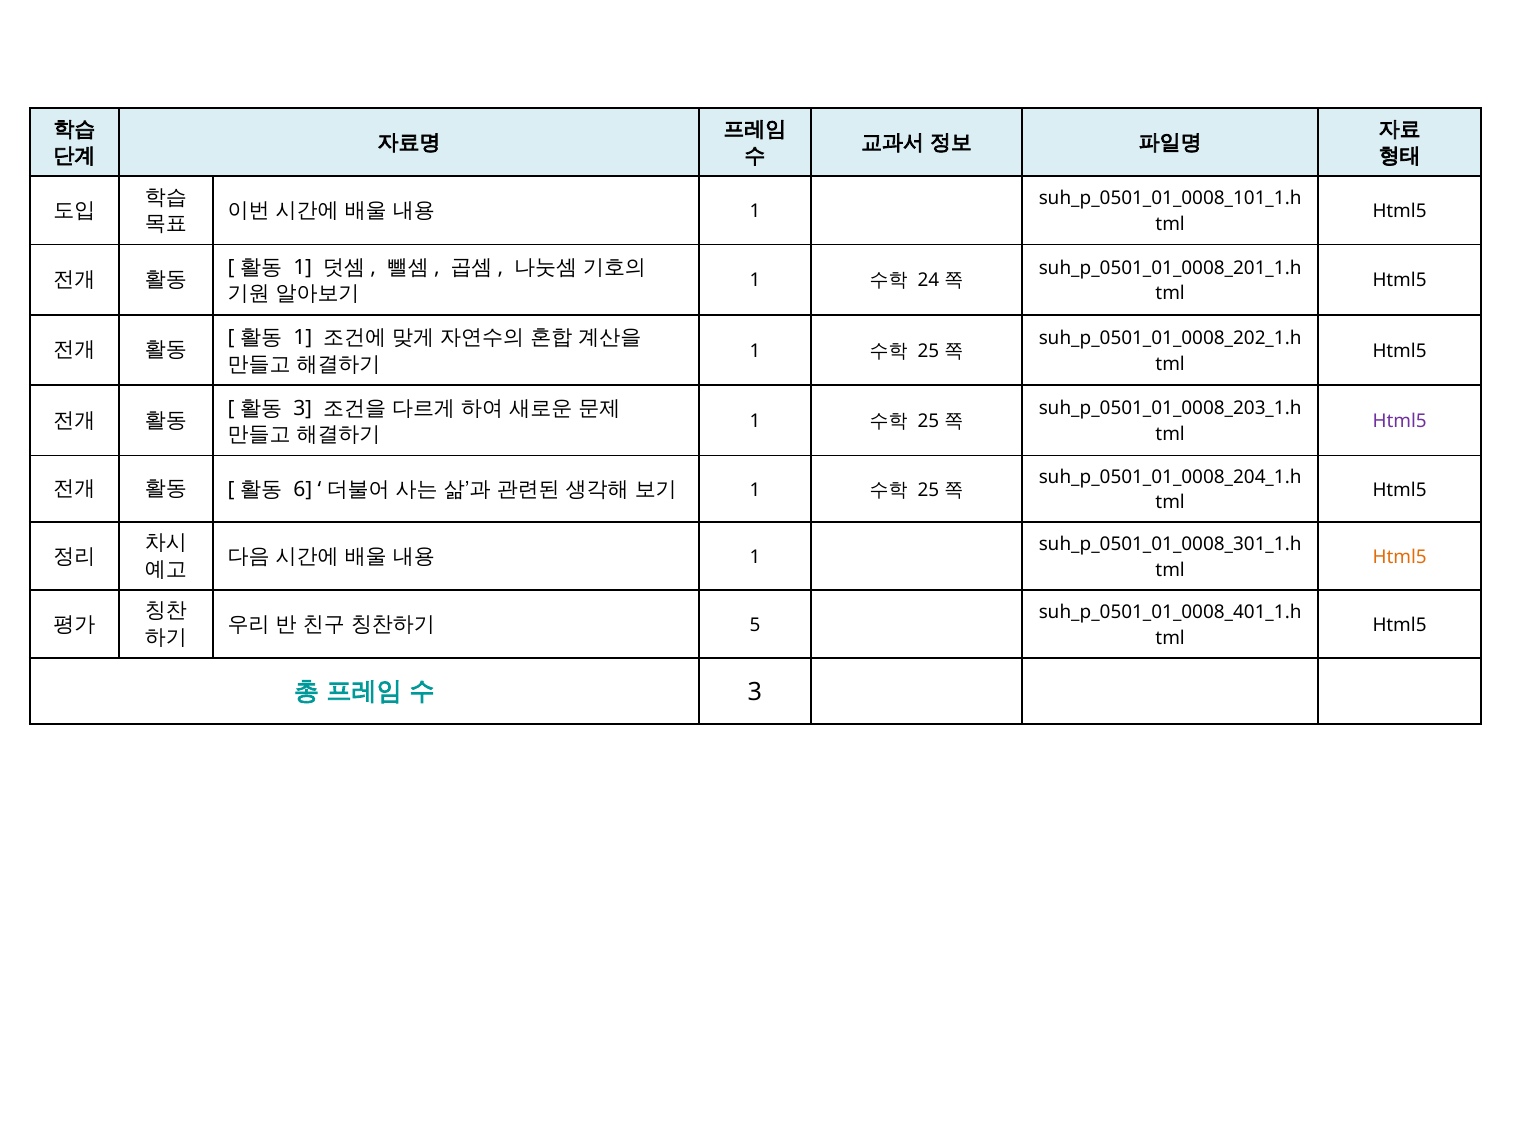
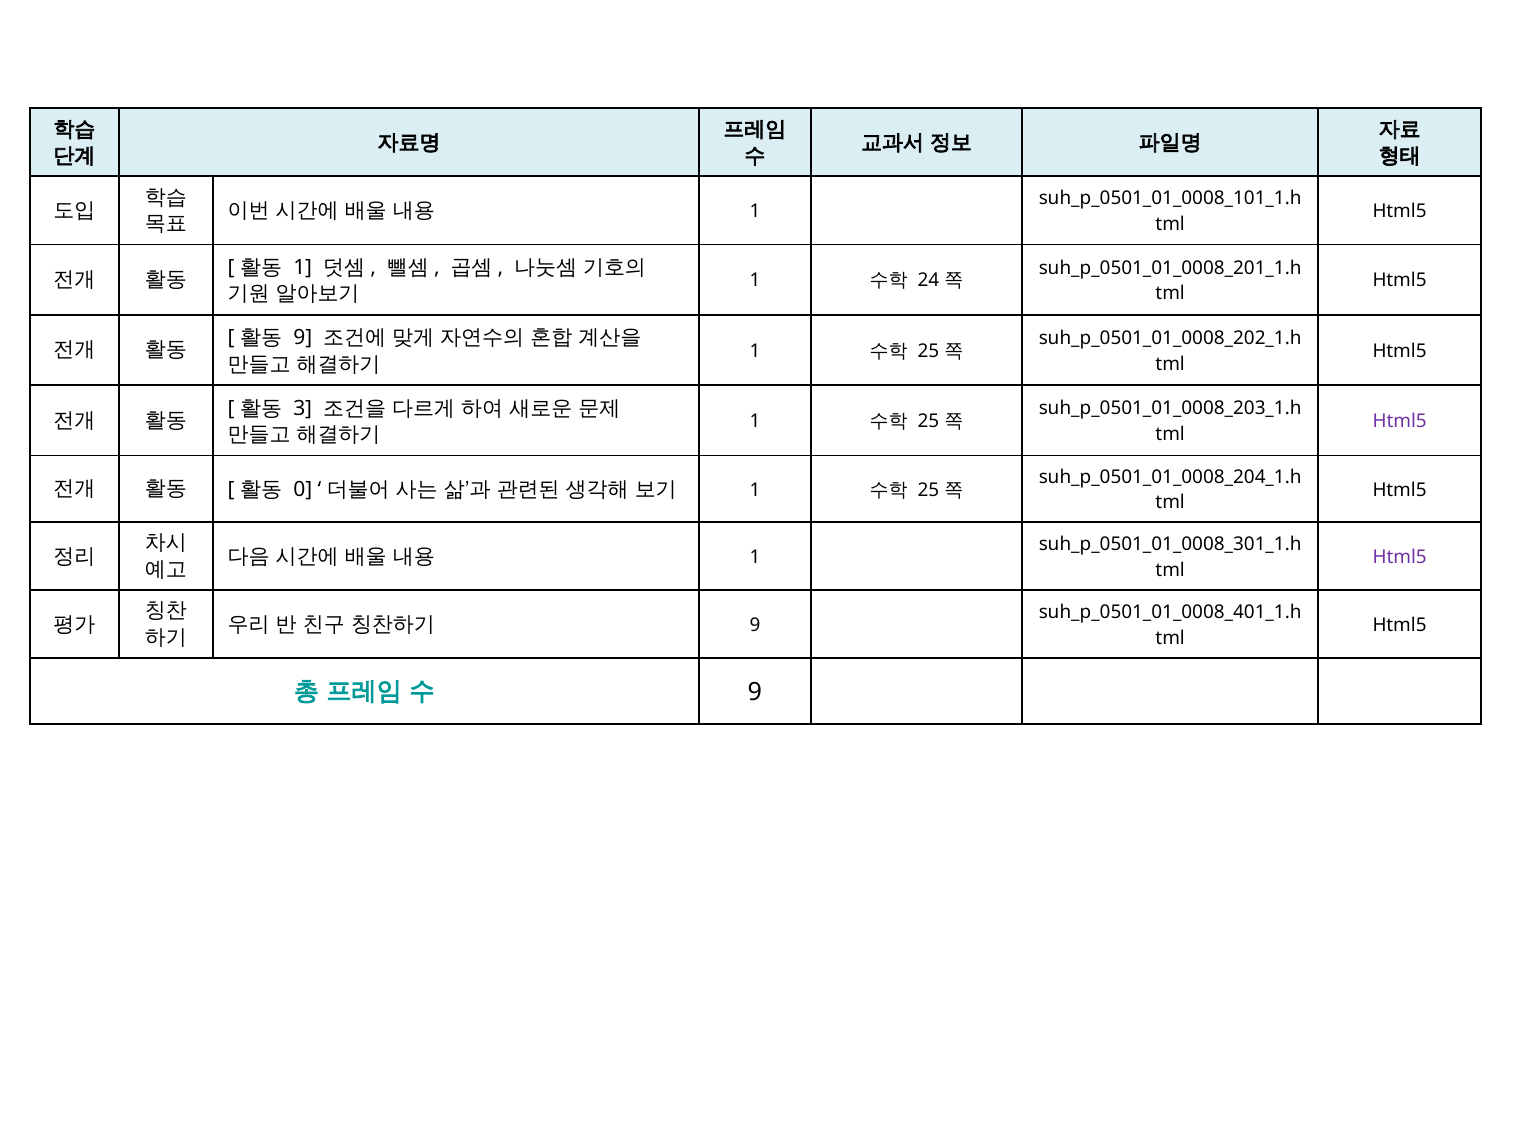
1: 1 -> 9 (303, 338)
6: 6 -> 0 (303, 490)
Html5 colour: orange -> purple (1400, 557)
5: 5 -> 9 (755, 625)
3: 3 -> 9 (755, 692)
